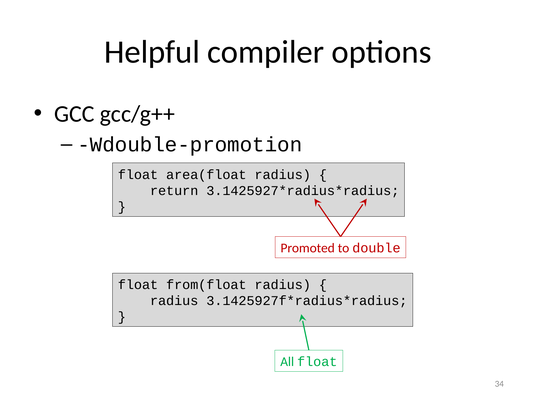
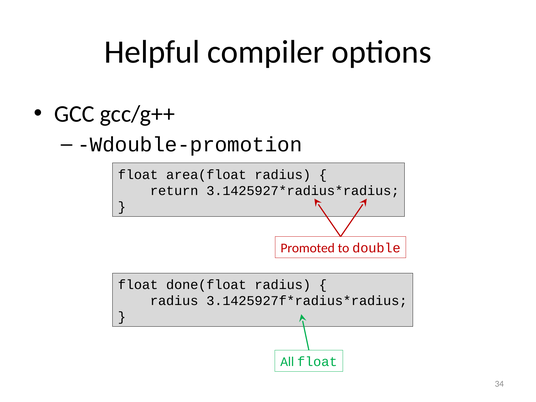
from(float: from(float -> done(float (206, 285)
